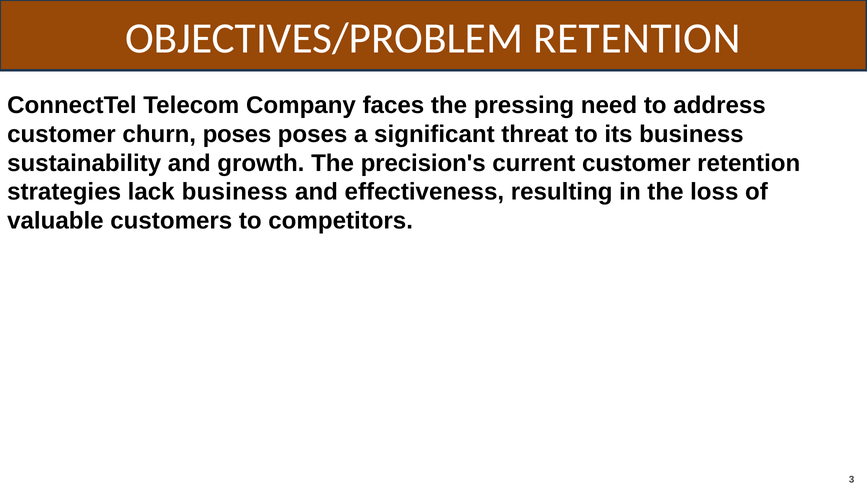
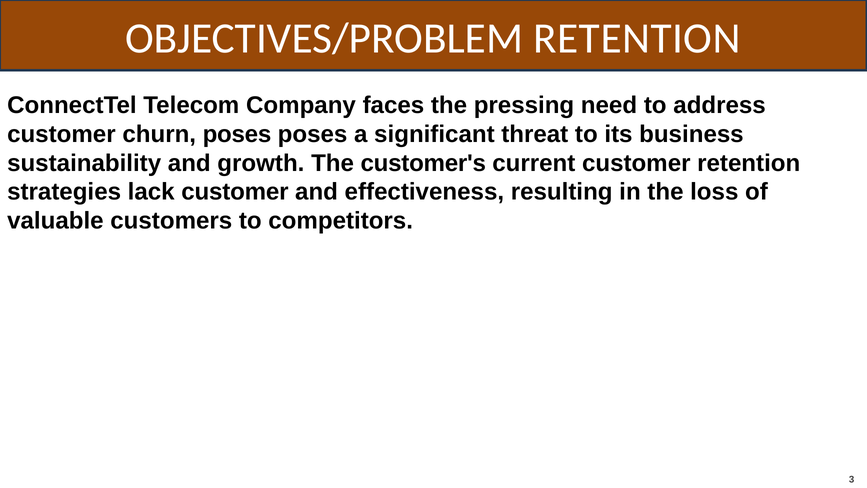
precision's: precision's -> customer's (423, 163)
lack business: business -> customer (235, 192)
